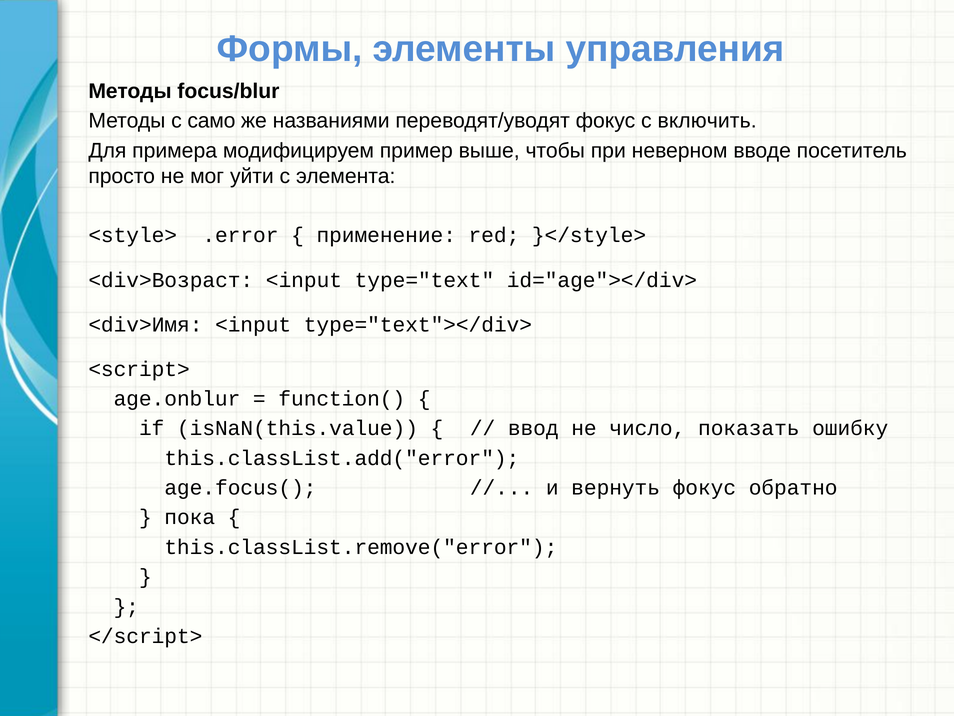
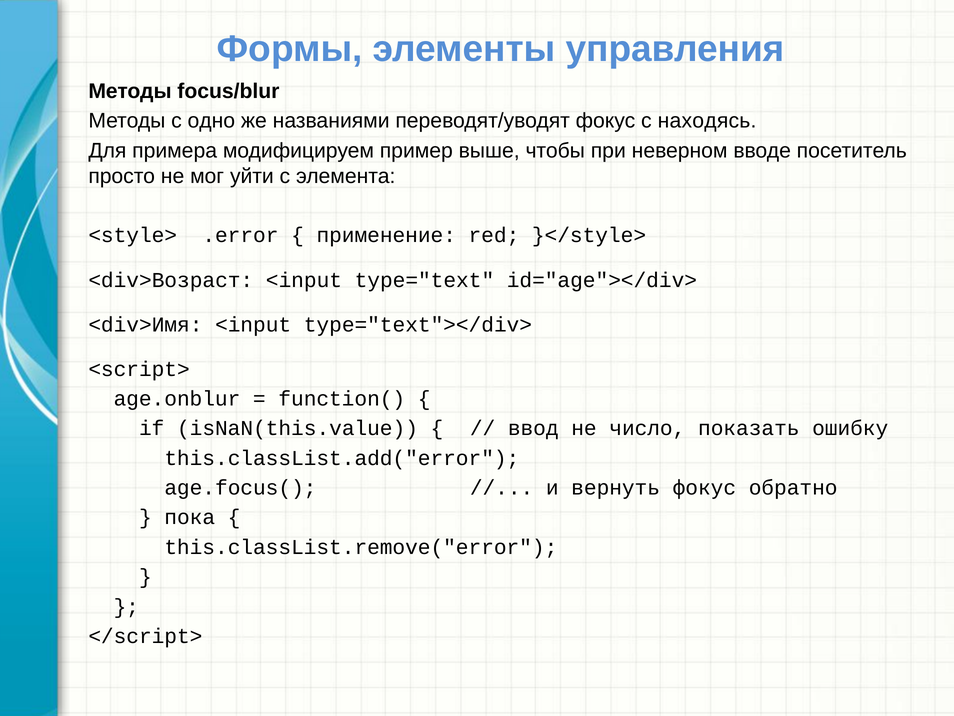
само: само -> одно (211, 121)
включить: включить -> находясь (707, 121)
